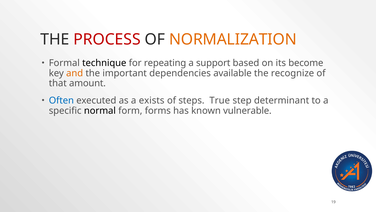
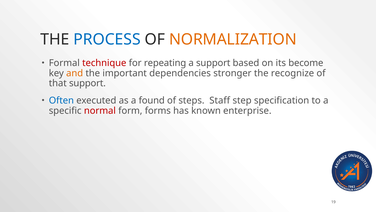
PROCESS colour: red -> blue (107, 39)
technique colour: black -> red (104, 63)
available: available -> stronger (232, 73)
that amount: amount -> support (87, 83)
exists: exists -> found (152, 100)
True: True -> Staff (220, 100)
determinant: determinant -> specification (282, 100)
normal colour: black -> red (100, 111)
vulnerable: vulnerable -> enterprise (247, 111)
